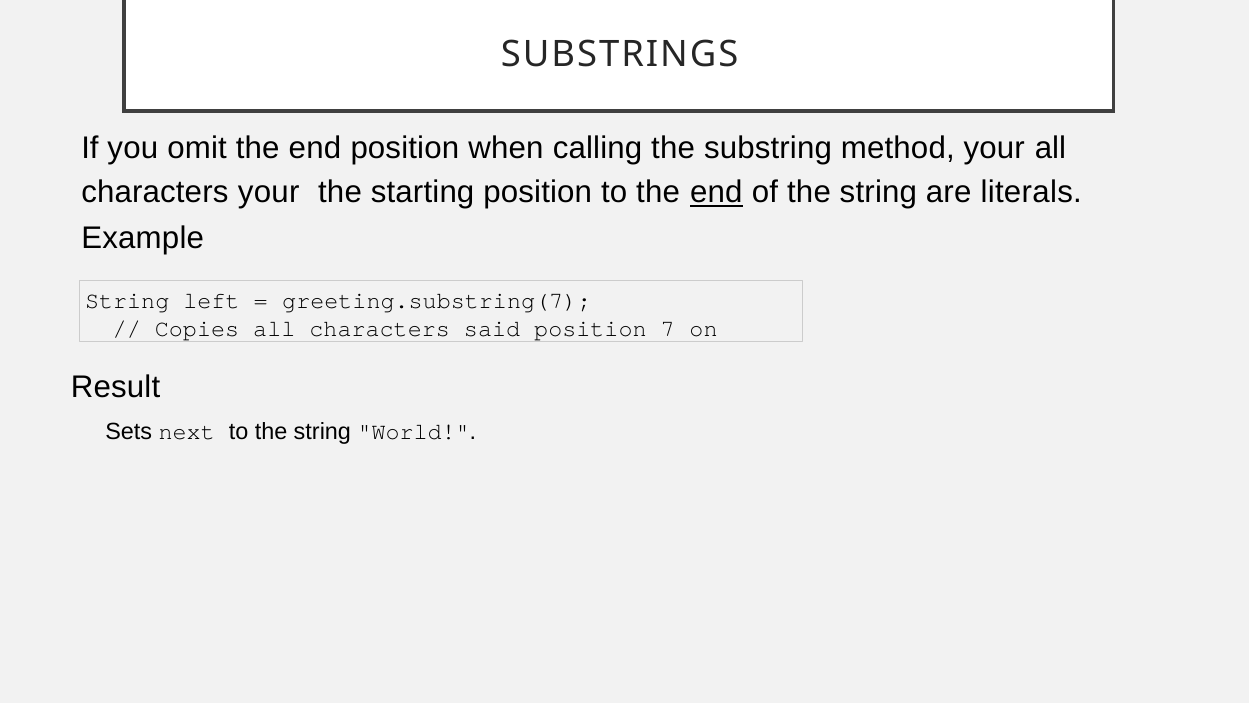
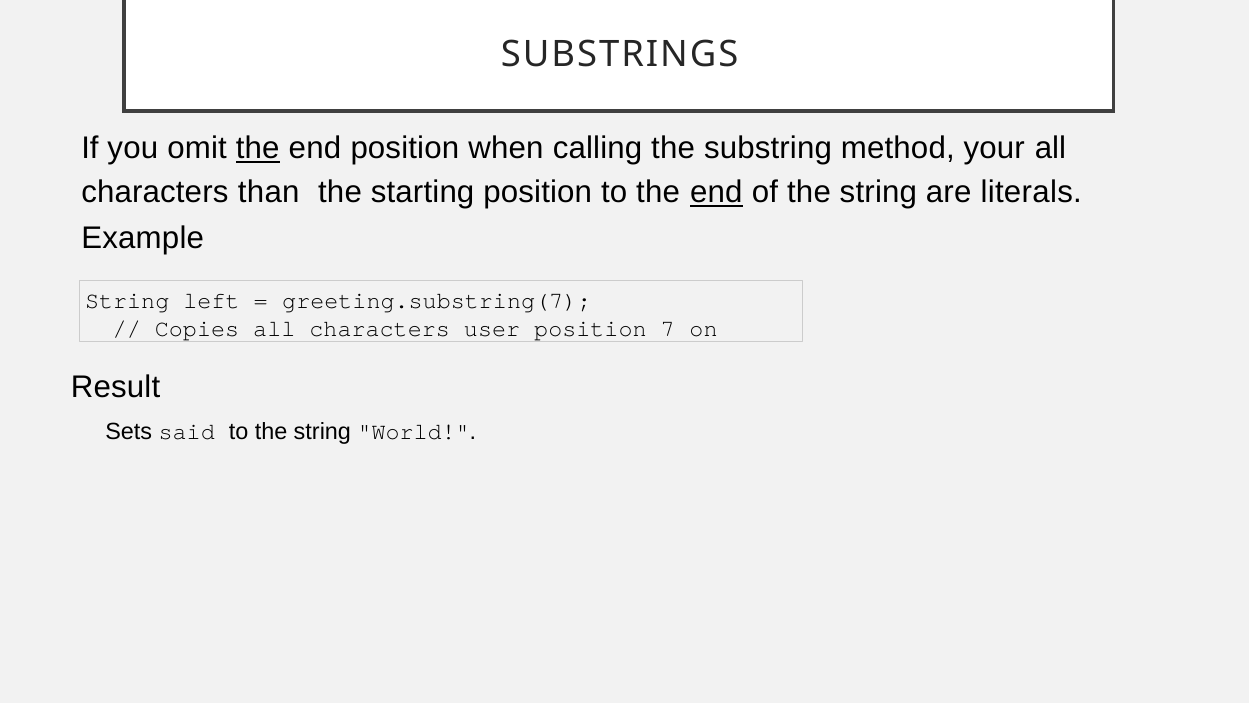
the underline: none -> present (258, 148)
characters your: your -> than (269, 192)
said: said -> user (492, 329)
next: next -> said (187, 432)
